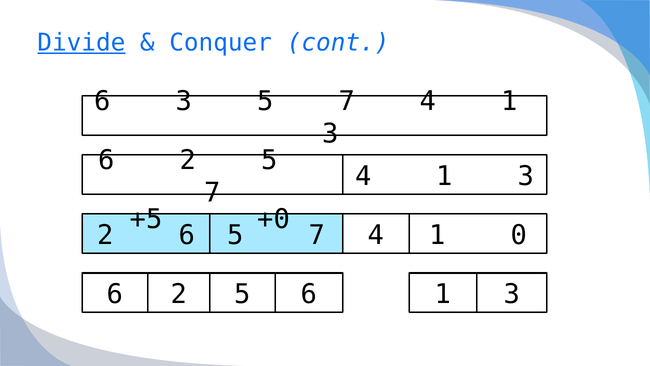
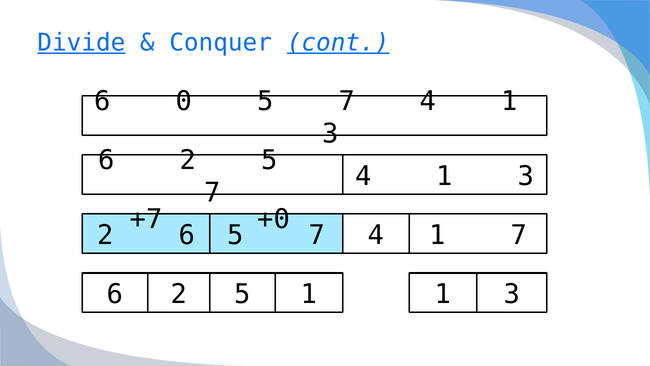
cont underline: none -> present (338, 43)
6 3: 3 -> 0 (184, 101)
+5: +5 -> +7 (146, 219)
1 0: 0 -> 7 (519, 235)
5 6: 6 -> 1 (309, 294)
